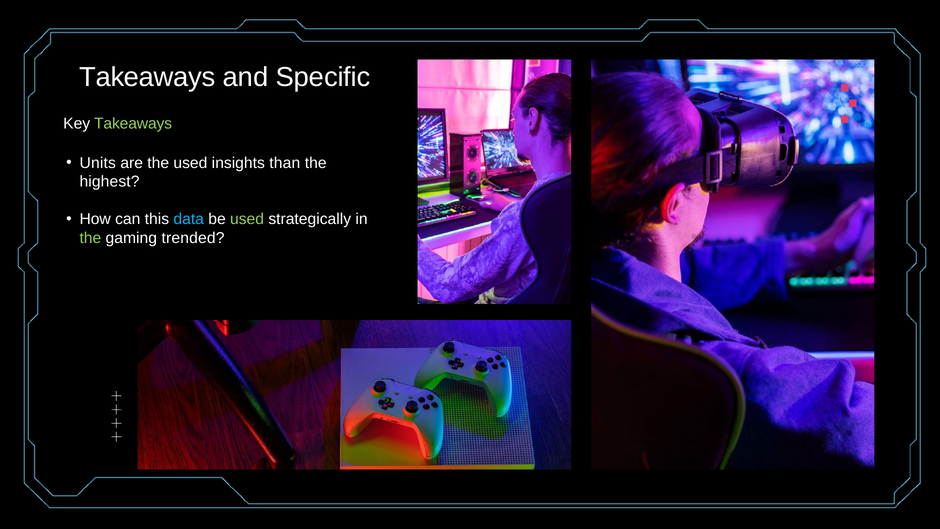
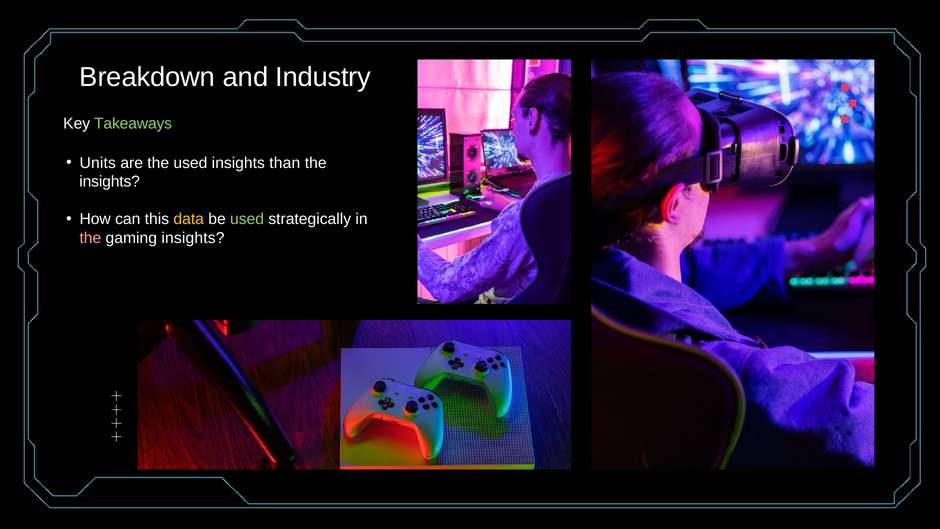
Takeaways: Takeaways -> Breakdown (147, 77)
Specific: Specific -> Industry (323, 77)
highest: highest -> insights (110, 182)
data colour: light blue -> yellow (189, 219)
the colour: light green -> pink (90, 238)
gaming trended: trended -> insights (193, 238)
